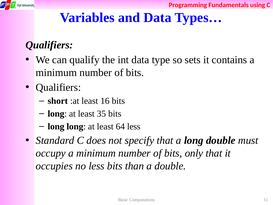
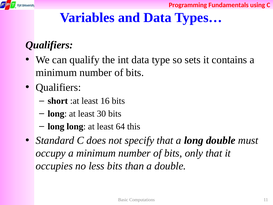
35: 35 -> 30 (101, 114)
64 less: less -> this (134, 126)
